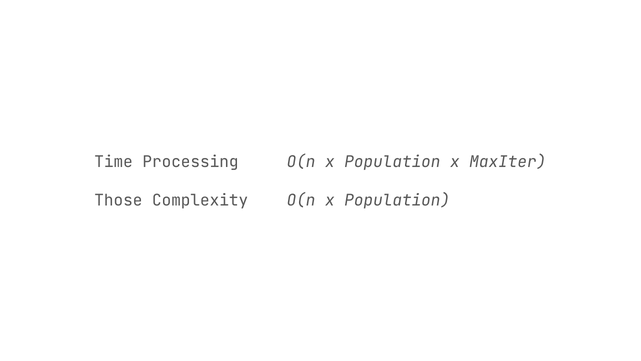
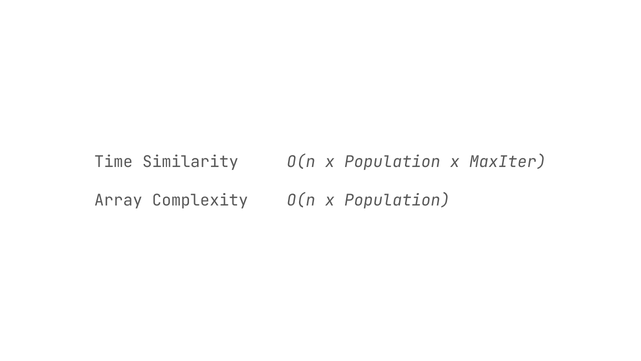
Processing: Processing -> Similarity (190, 162)
Those: Those -> Array (118, 200)
